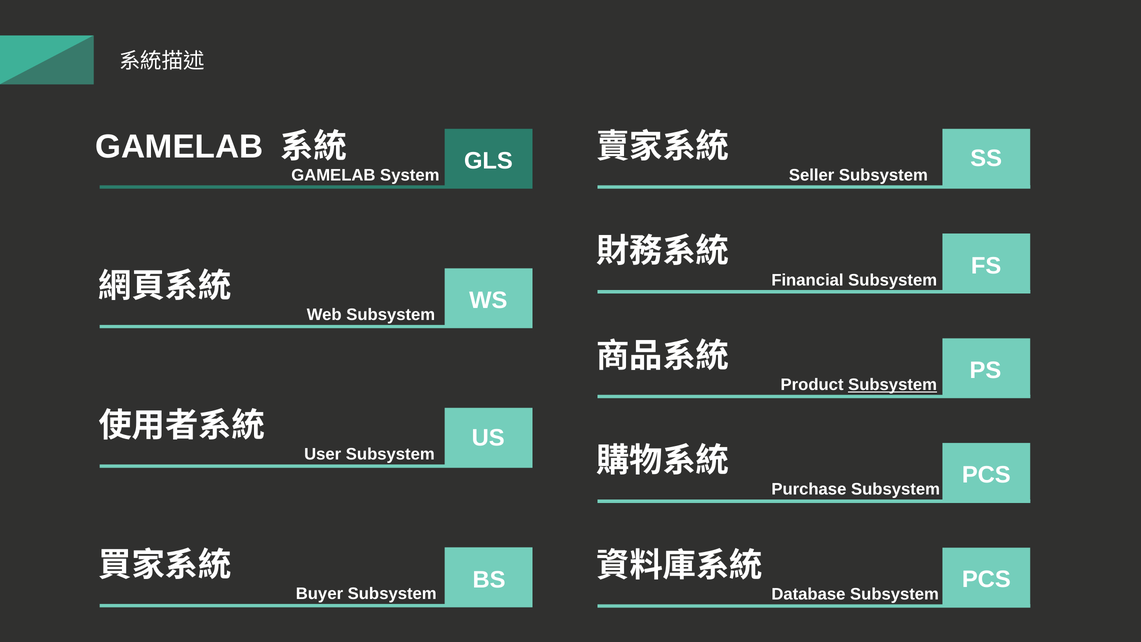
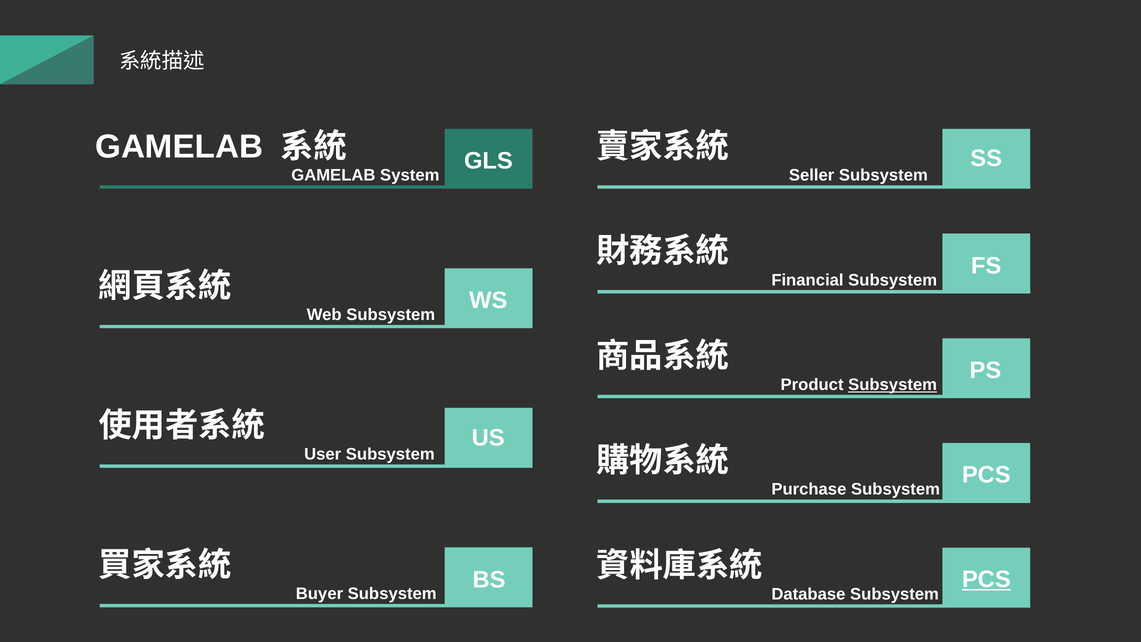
PCS underline: none -> present (986, 579)
